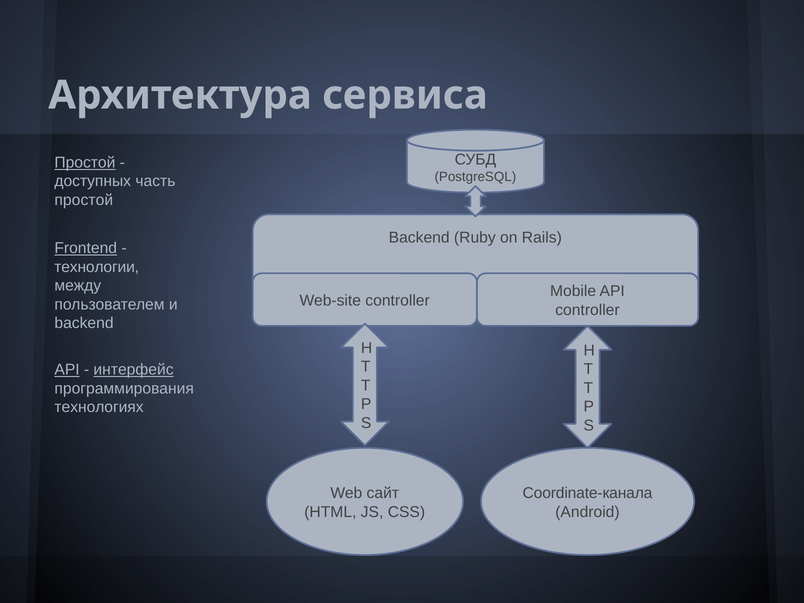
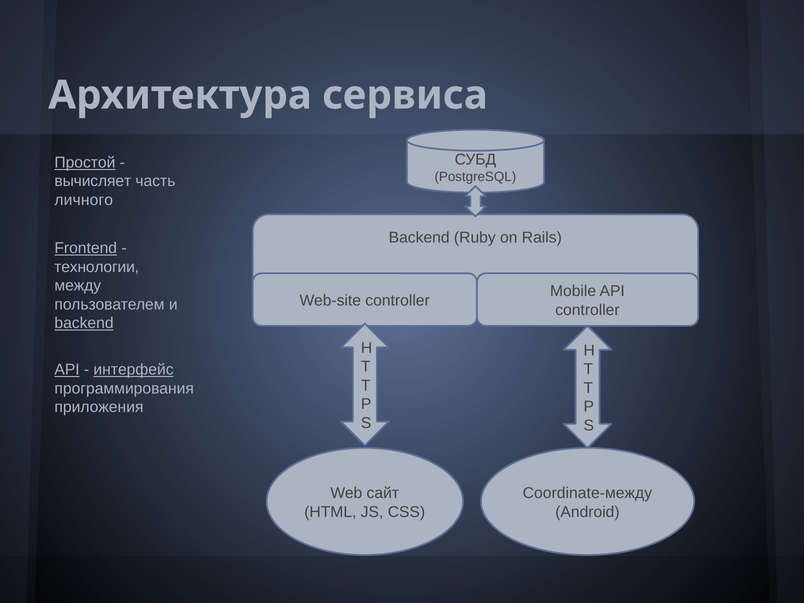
доступных: доступных -> вычисляет (93, 181)
простой: простой -> личного (84, 200)
backend underline: none -> present (84, 323)
технологиях: технологиях -> приложения (99, 407)
Coordinate-канала: Coordinate-канала -> Coordinate-между (587, 493)
